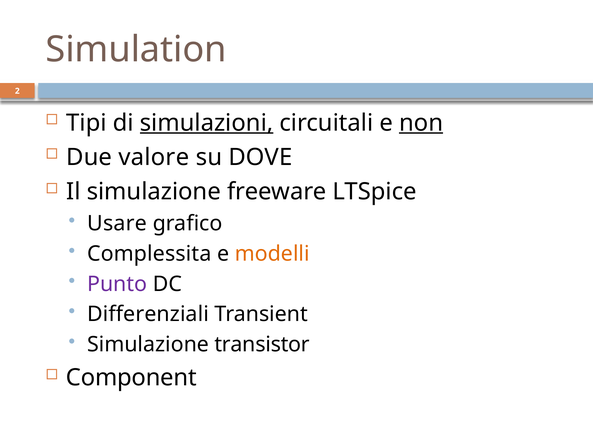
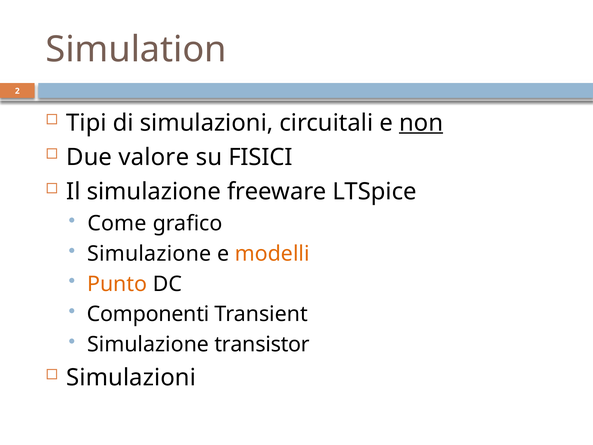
simulazioni underline: present -> none (207, 123)
DOVE: DOVE -> FISICI (260, 157)
Usare: Usare -> Come (117, 223)
Complessita: Complessita -> Simulazione (149, 254)
Punto colour: purple -> orange (117, 284)
Differenziali: Differenziali -> Componenti (148, 314)
Component: Component -> Simulazioni (131, 377)
